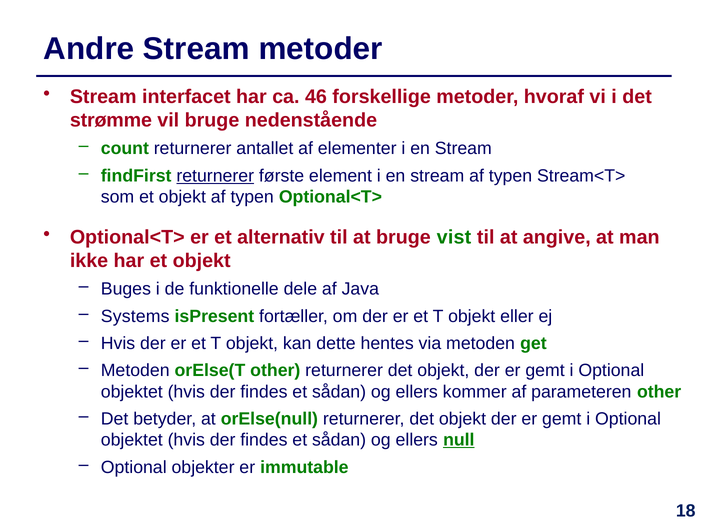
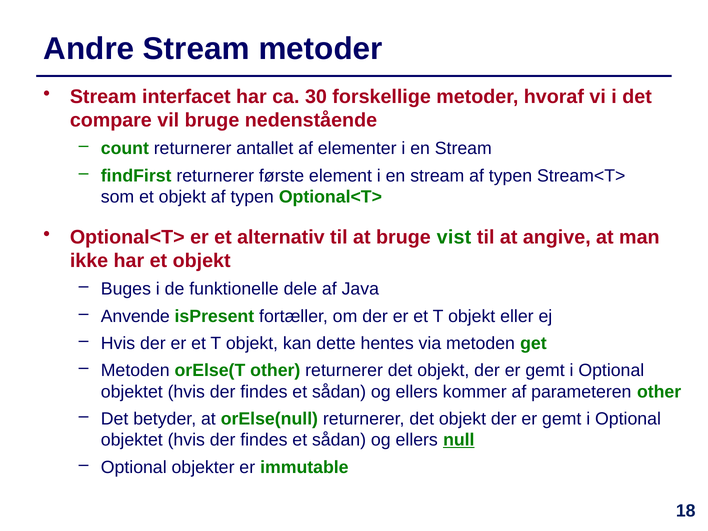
46: 46 -> 30 (316, 97)
strømme: strømme -> compare (111, 120)
returnerer underline: present -> none (215, 176)
Systems: Systems -> Anvende (135, 316)
